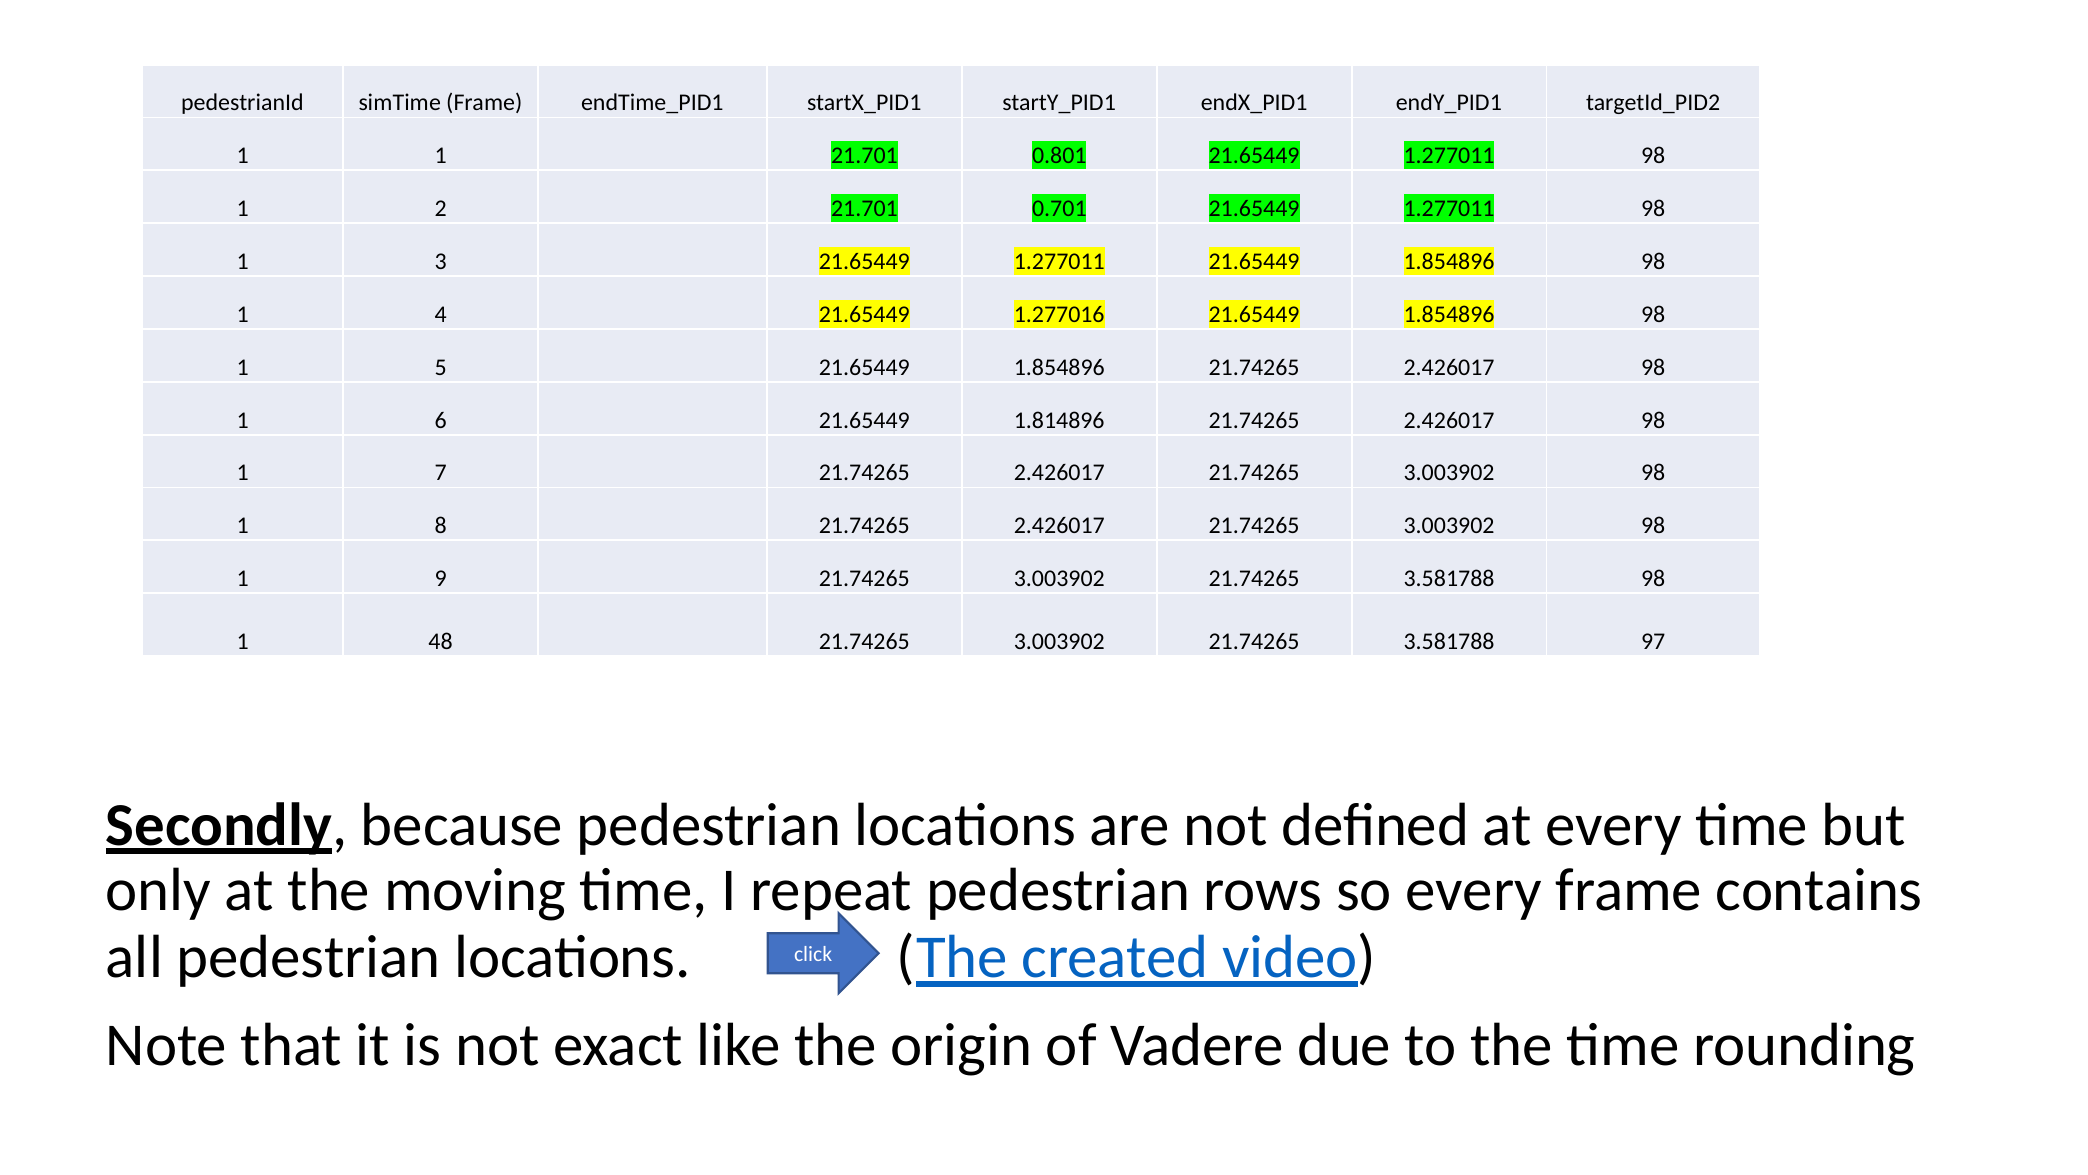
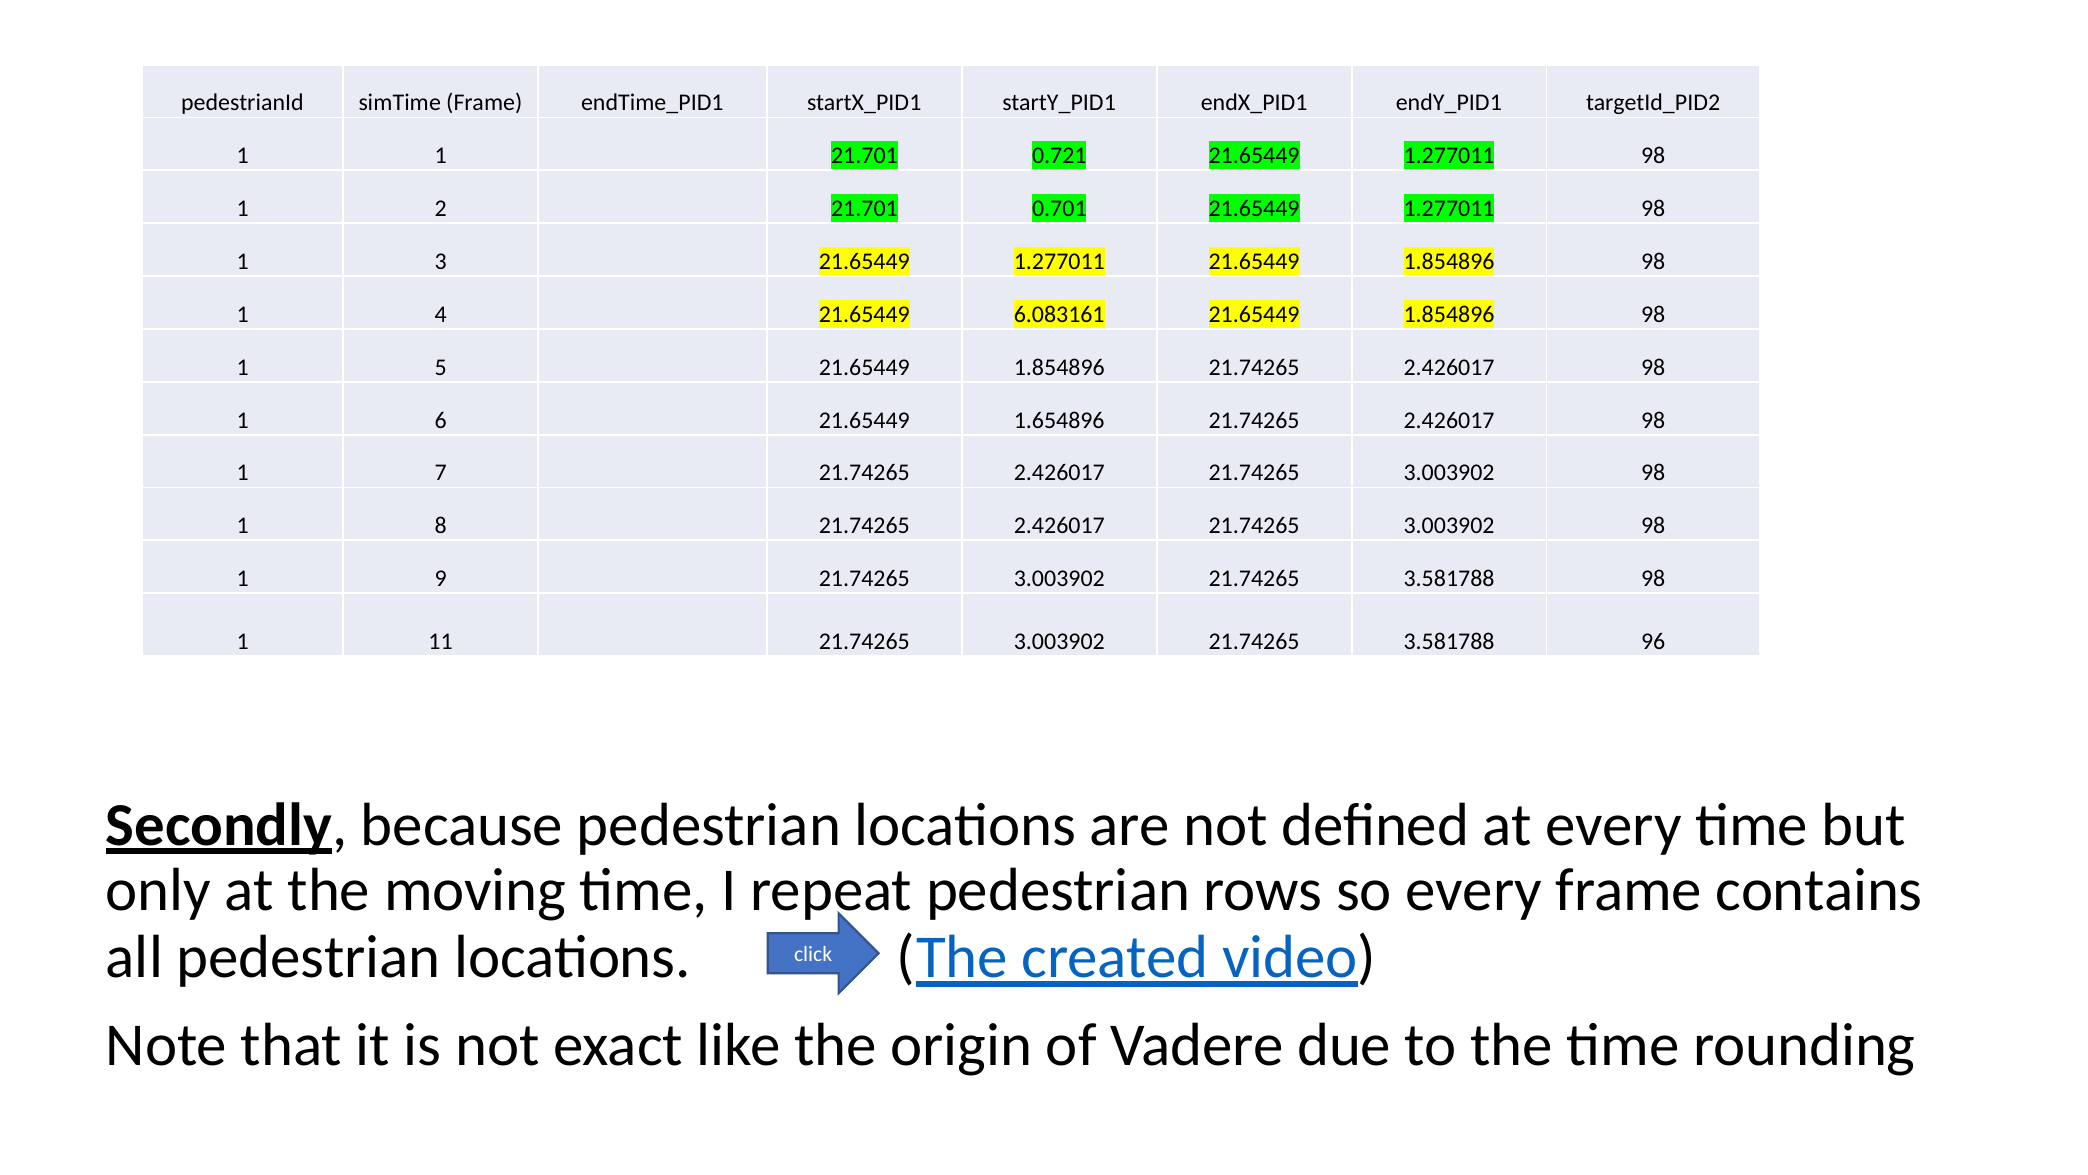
0.801: 0.801 -> 0.721 (1059, 156)
1.277016: 1.277016 -> 6.083161 (1059, 314)
1.814896: 1.814896 -> 1.654896 (1059, 420)
48: 48 -> 11 (441, 642)
97: 97 -> 96 (1653, 642)
